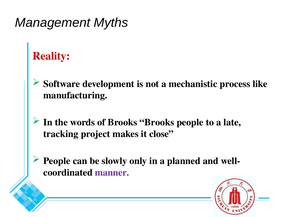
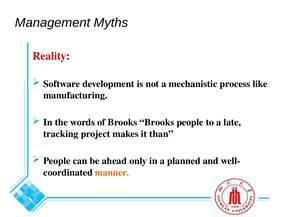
close: close -> than (161, 134)
slowly: slowly -> ahead (114, 161)
manner colour: purple -> orange (112, 173)
